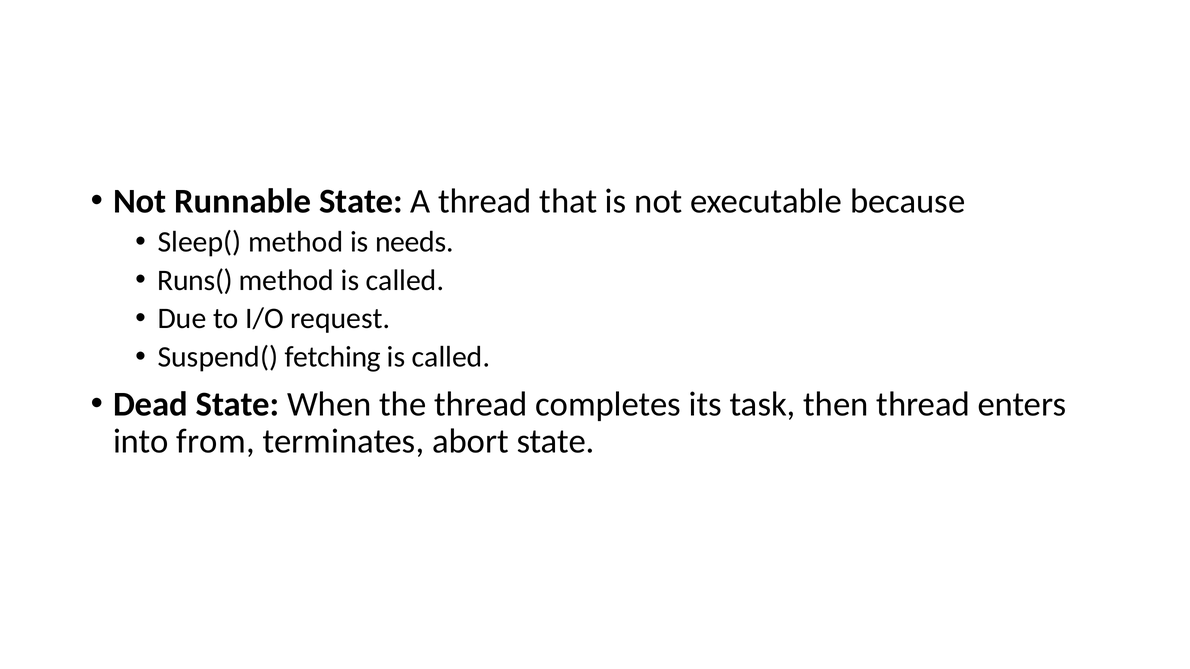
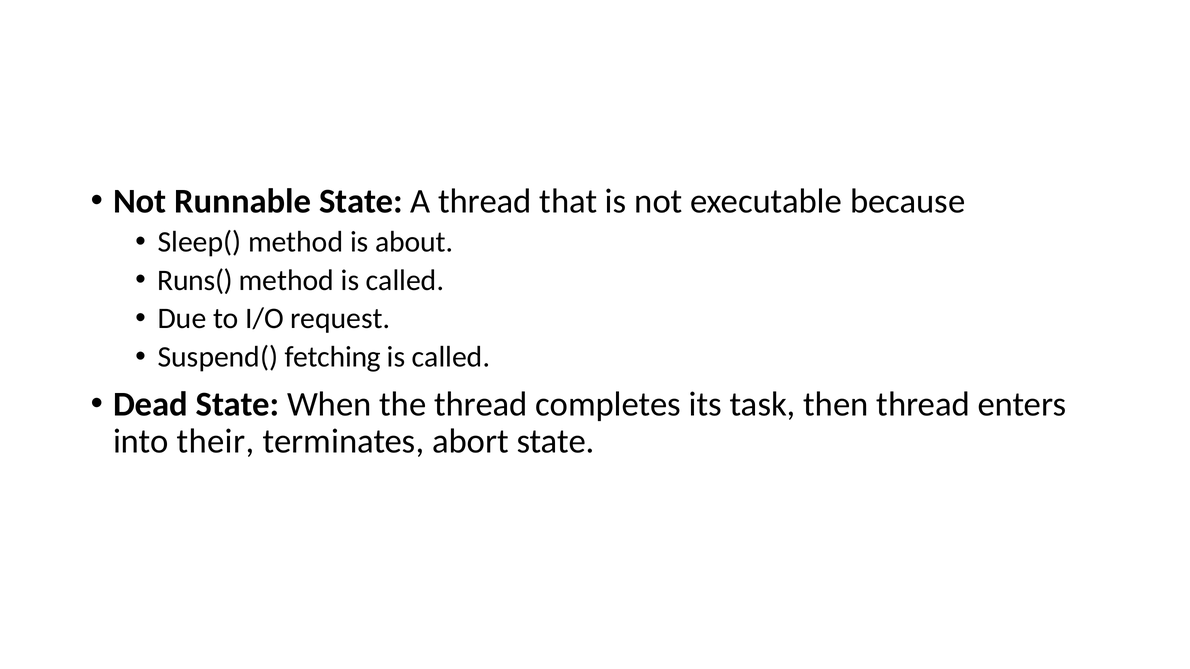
needs: needs -> about (414, 242)
from: from -> their (215, 442)
